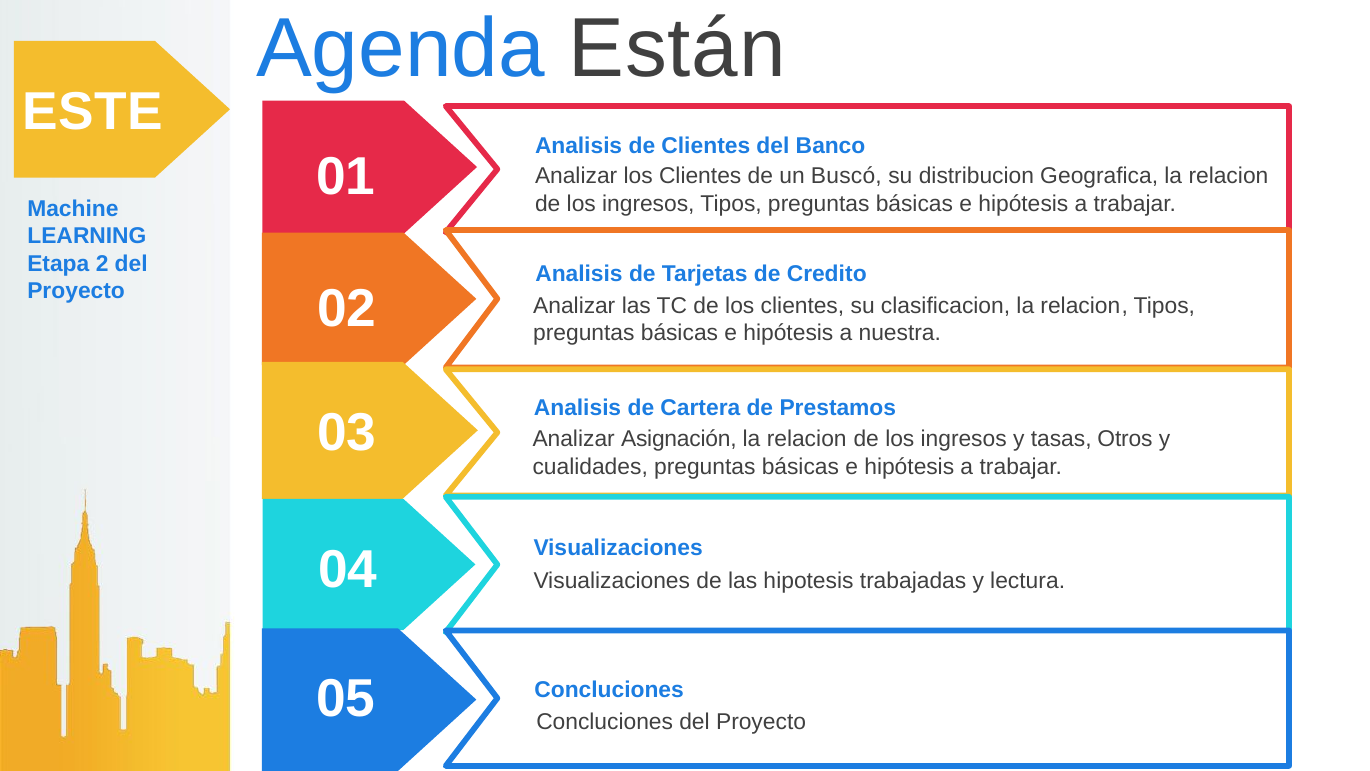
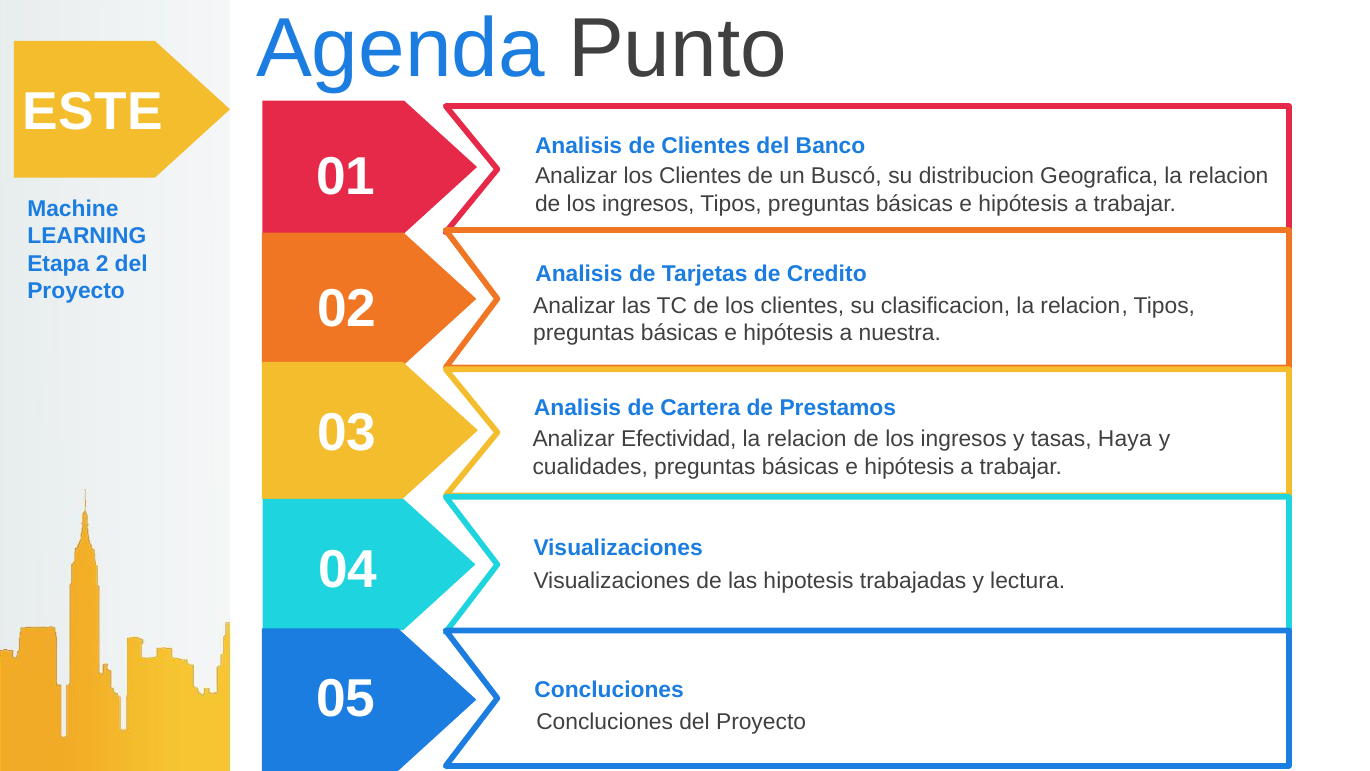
Están: Están -> Punto (677, 49)
Asignación: Asignación -> Efectividad (679, 439)
Otros: Otros -> Haya (1125, 439)
